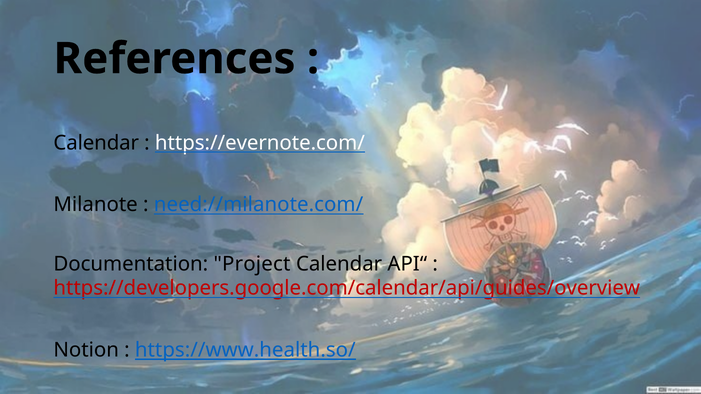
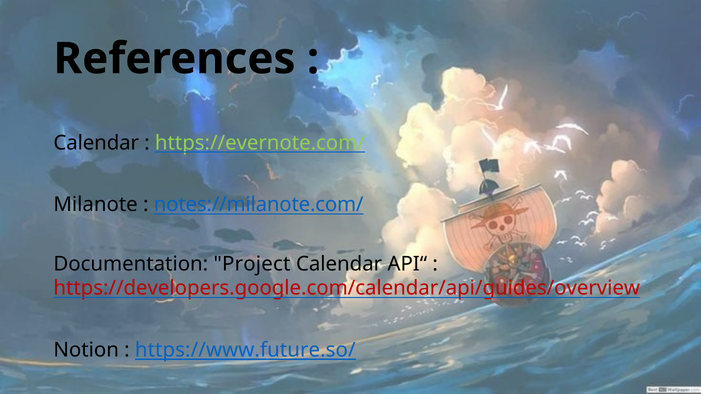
https://evernote.com/ colour: white -> light green (260, 143)
need://milanote.com/: need://milanote.com/ -> notes://milanote.com/ (259, 205)
https://www.health.so/: https://www.health.so/ -> https://www.future.so/ (245, 350)
